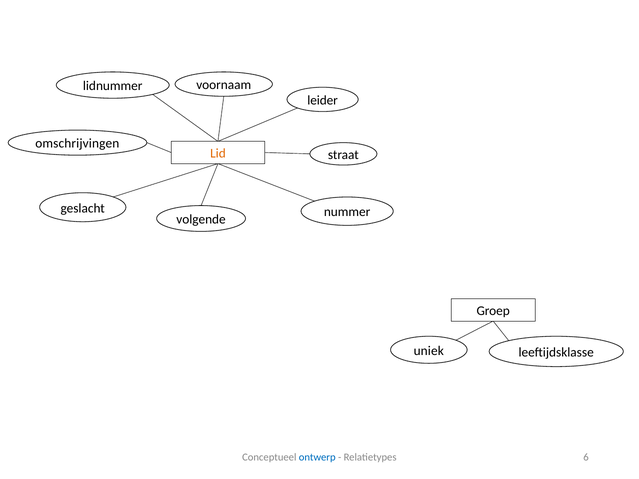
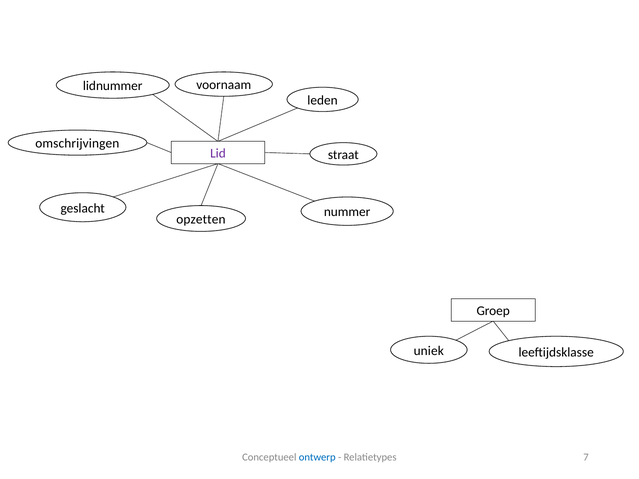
leider: leider -> leden (323, 100)
Lid colour: orange -> purple (218, 154)
volgende: volgende -> opzetten (201, 220)
6: 6 -> 7 (586, 458)
